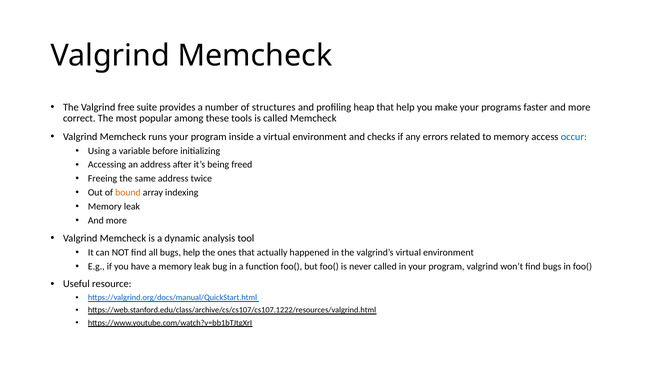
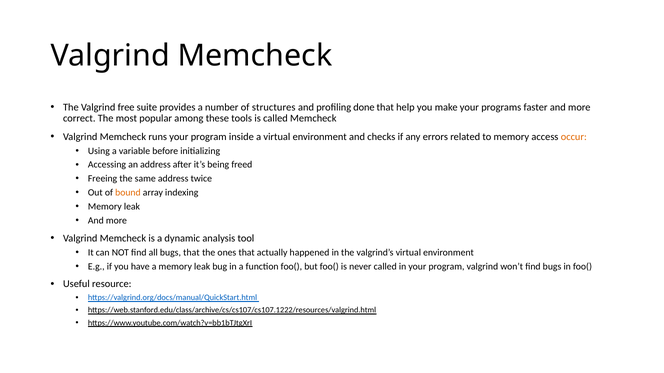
heap: heap -> done (364, 107)
occur colour: blue -> orange (574, 137)
bugs help: help -> that (191, 253)
